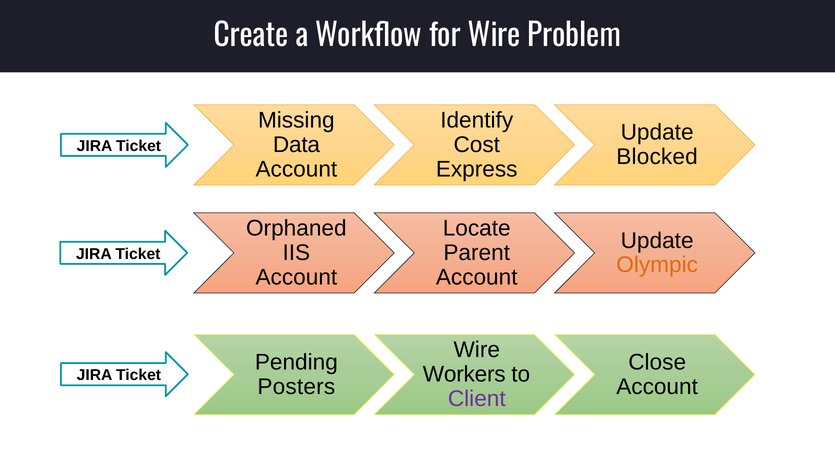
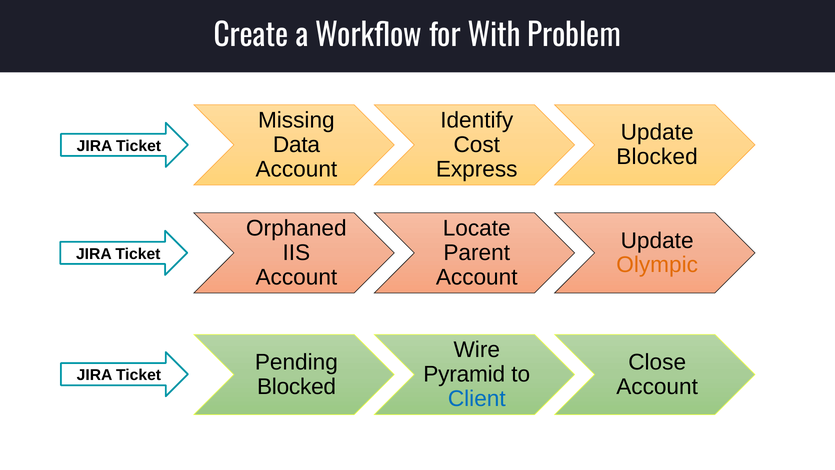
for Wire: Wire -> With (494, 36)
Workers: Workers -> Pyramid (464, 374)
Posters: Posters -> Blocked (297, 386)
Client colour: purple -> blue (477, 399)
